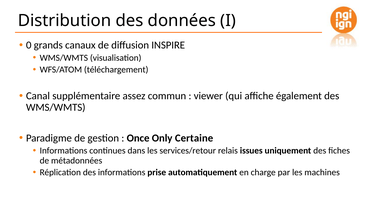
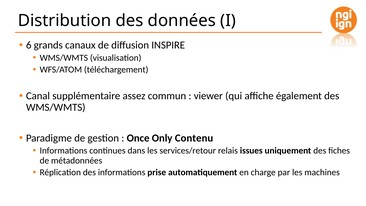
0: 0 -> 6 (29, 45)
Certaine: Certaine -> Contenu (194, 138)
